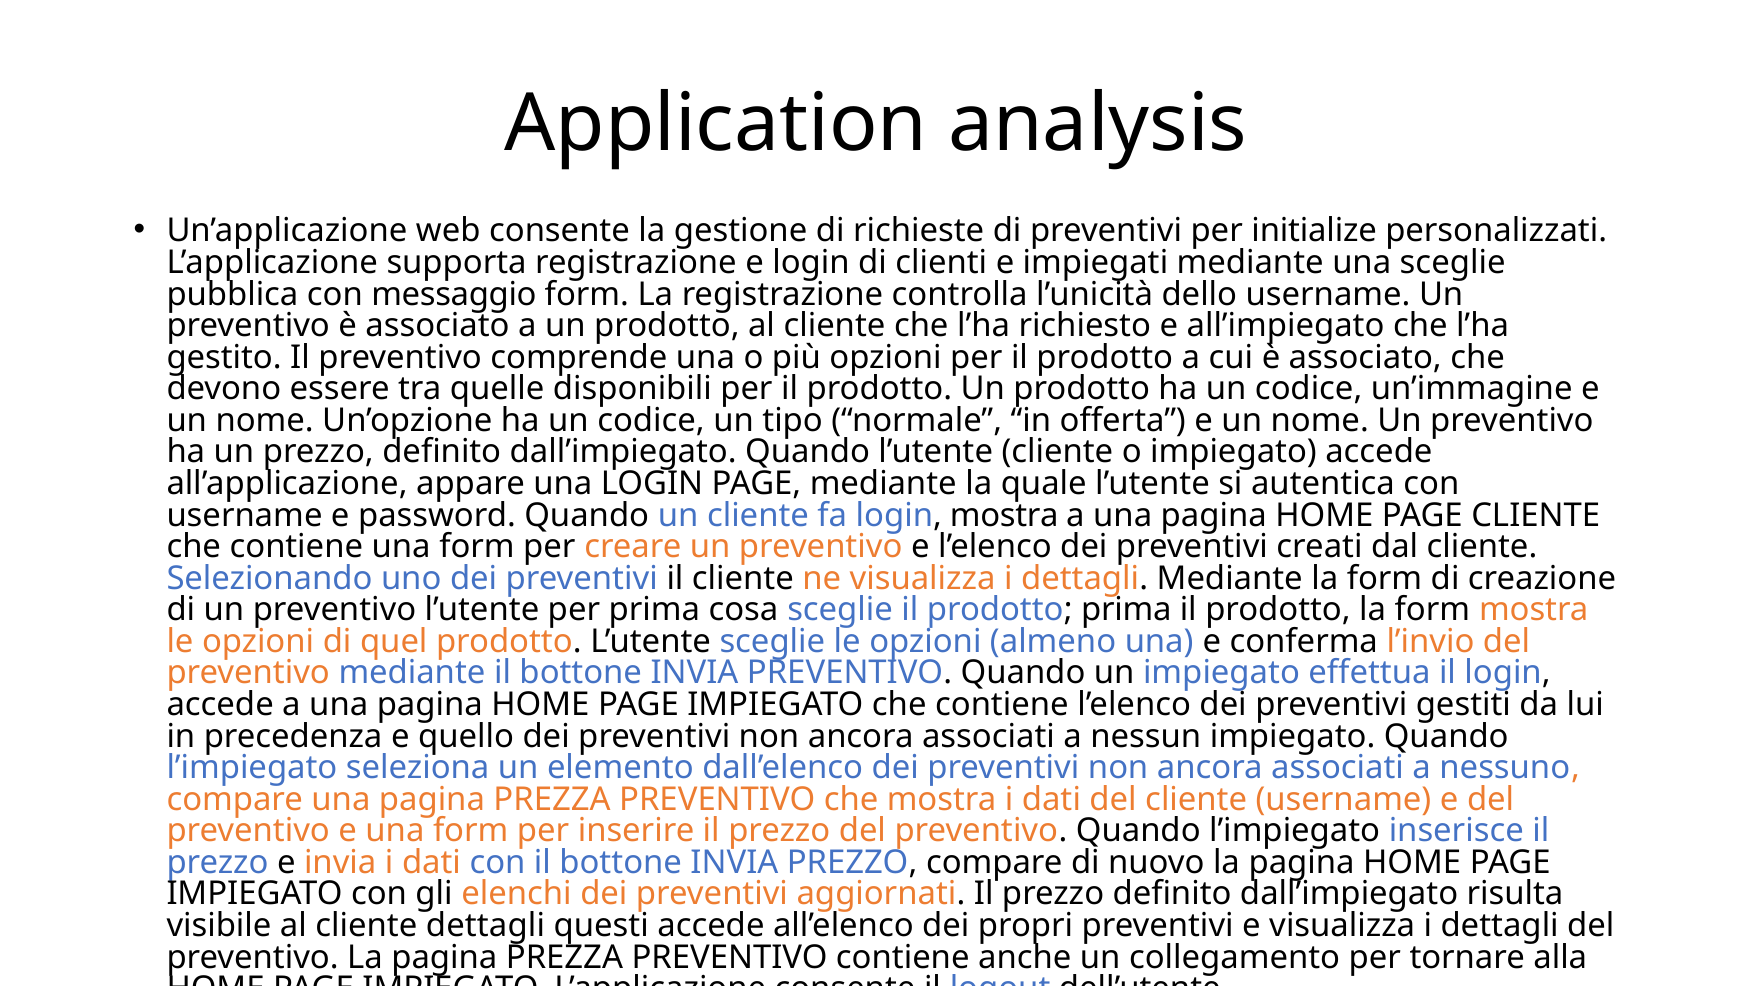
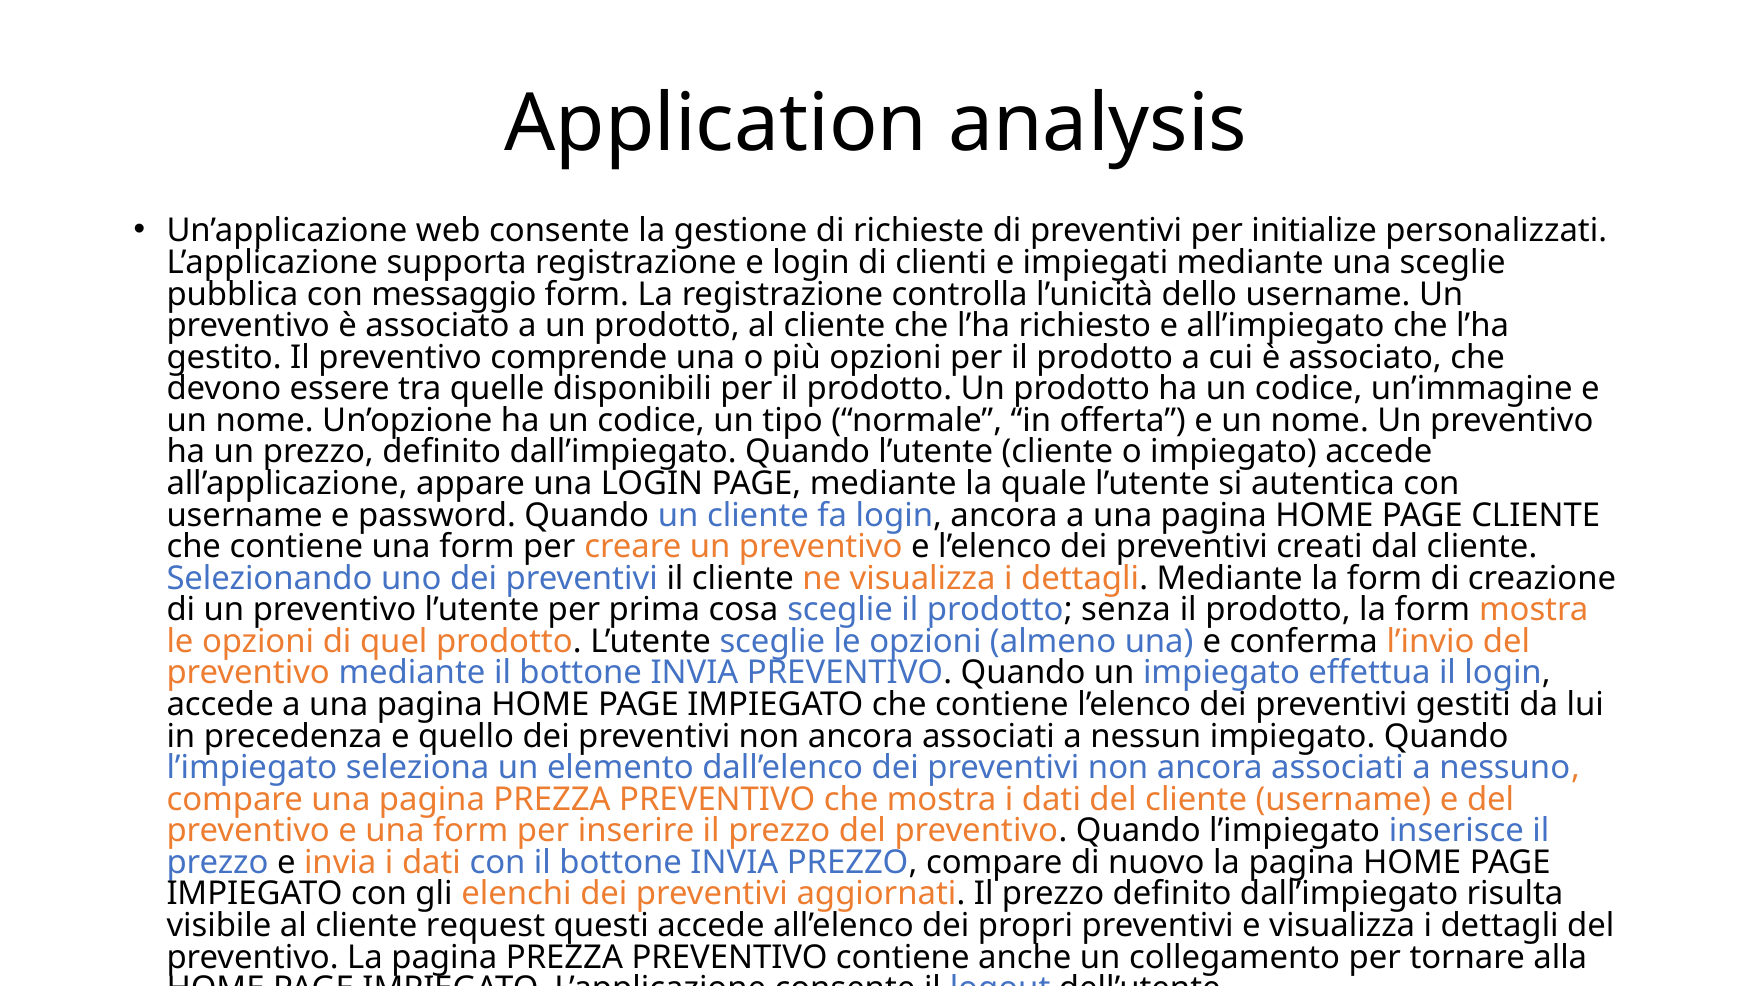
login mostra: mostra -> ancora (1004, 515)
prodotto prima: prima -> senza (1126, 610)
cliente dettagli: dettagli -> request (486, 926)
